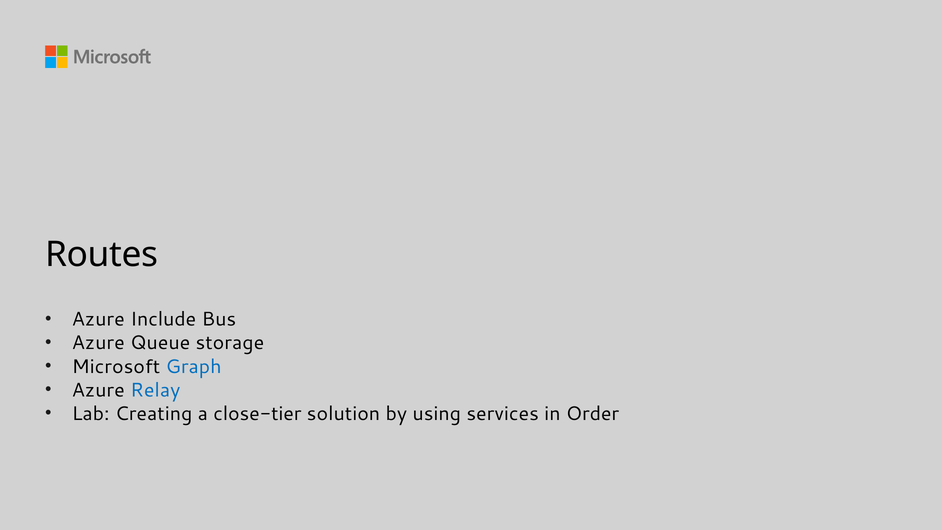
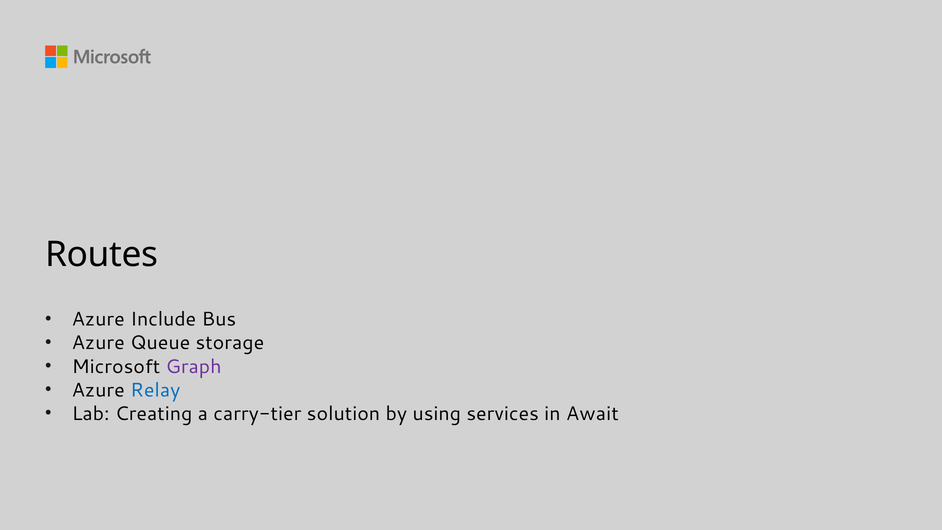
Graph colour: blue -> purple (194, 366)
close-tier: close-tier -> carry-tier (257, 414)
Order: Order -> Await (592, 414)
